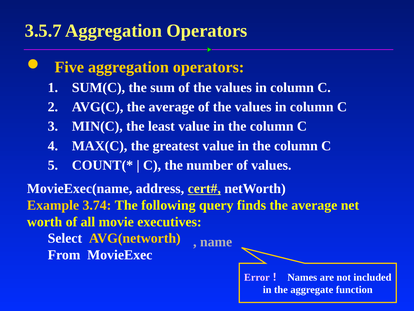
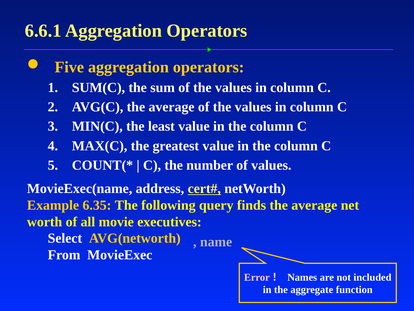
3.5.7: 3.5.7 -> 6.6.1 (43, 31)
3.74: 3.74 -> 6.35 (97, 205)
